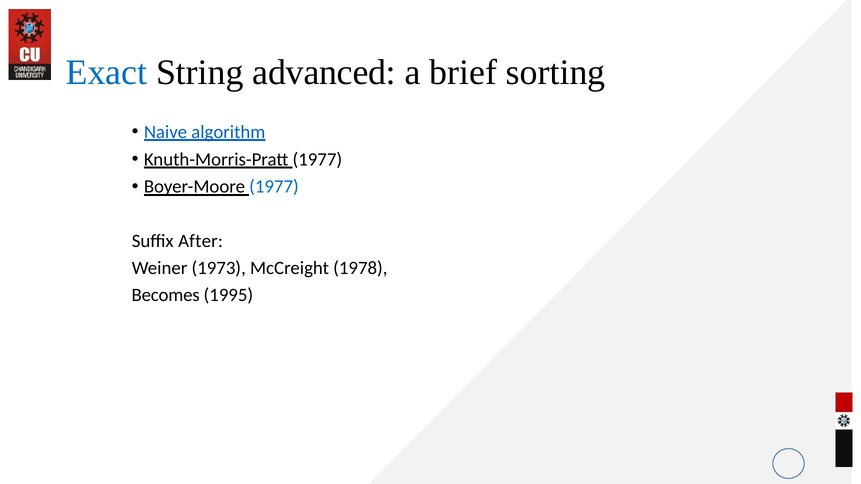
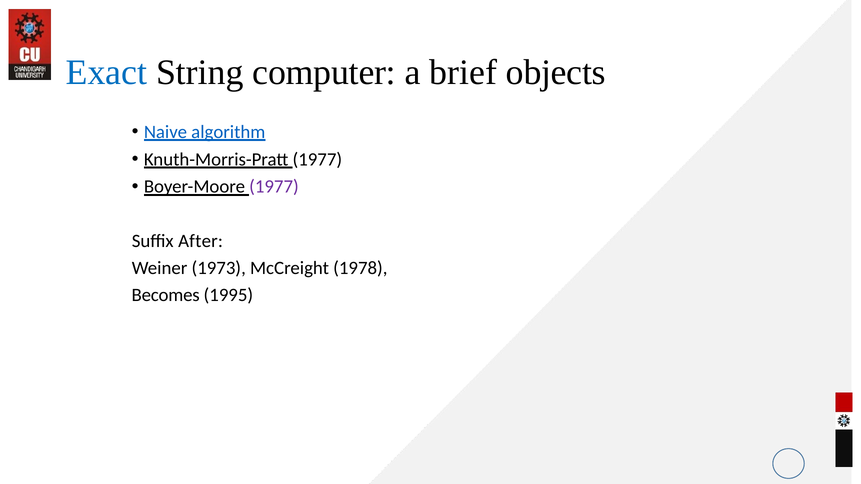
advanced: advanced -> computer (324, 72)
sorting: sorting -> objects (556, 72)
1977 colour: blue -> purple (274, 187)
